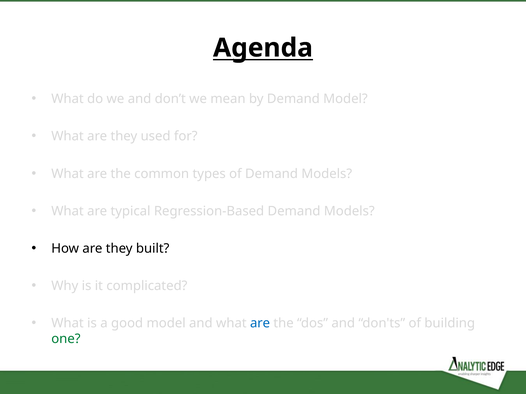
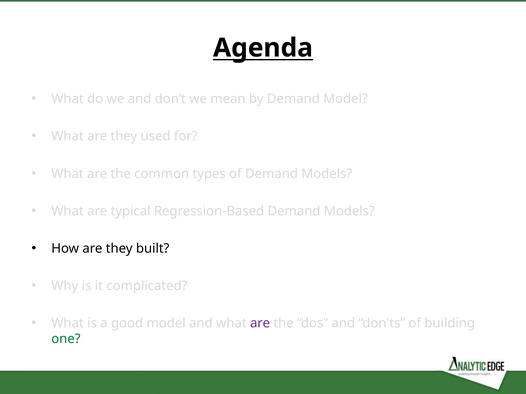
are colour: blue -> purple (260, 323)
